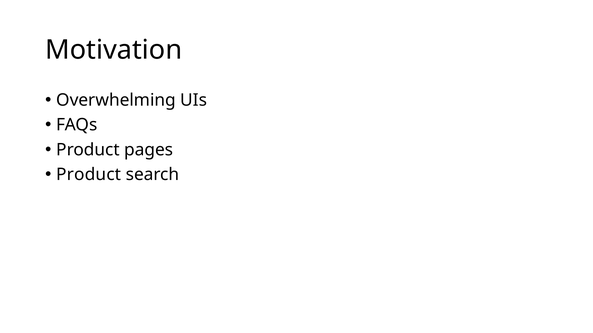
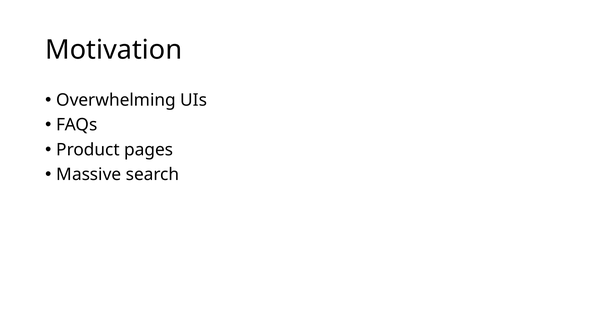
Product: Product -> Massive (89, 175)
